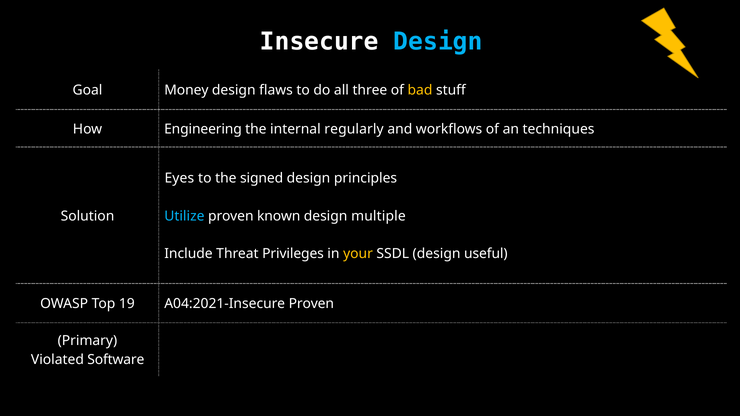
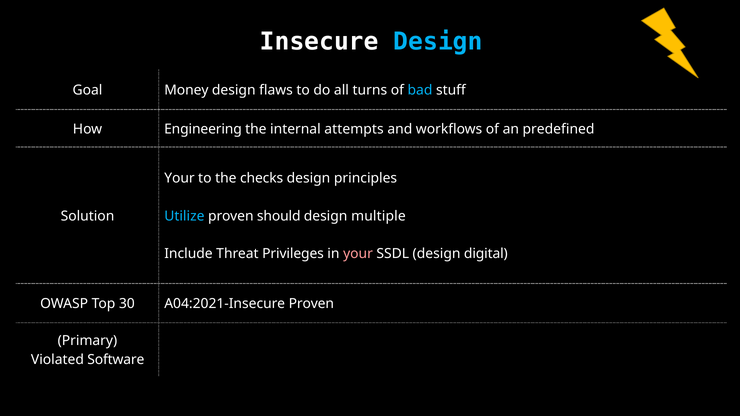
three: three -> turns (370, 90)
bad colour: yellow -> light blue (420, 90)
regularly: regularly -> attempts (354, 129)
techniques: techniques -> predefined (559, 129)
Eyes: Eyes -> Your (179, 178)
signed: signed -> checks (262, 178)
known: known -> should (279, 216)
your colour: yellow -> pink (358, 254)
useful: useful -> digital (486, 254)
19: 19 -> 30 (127, 304)
